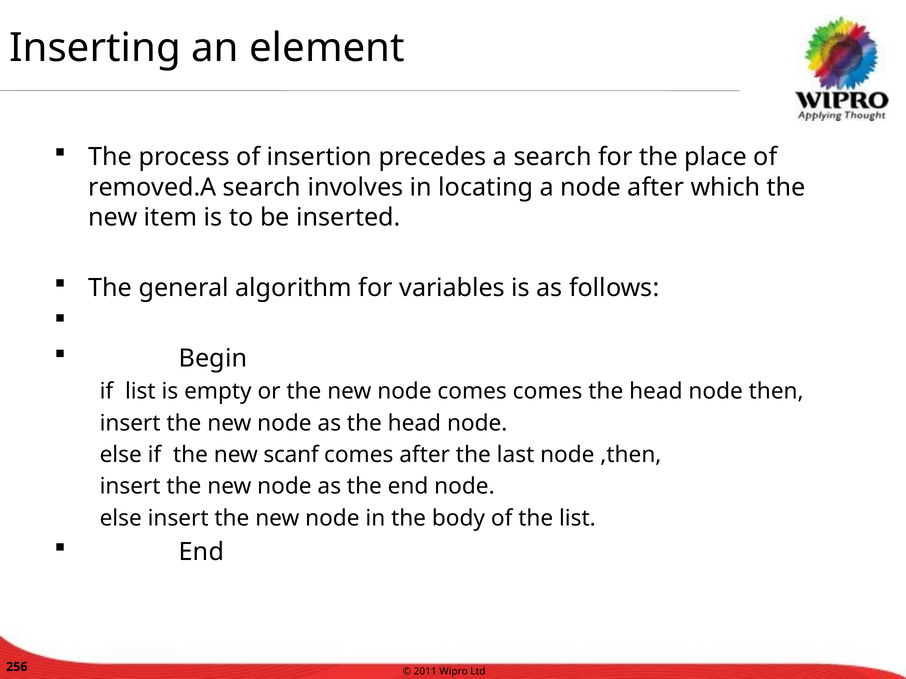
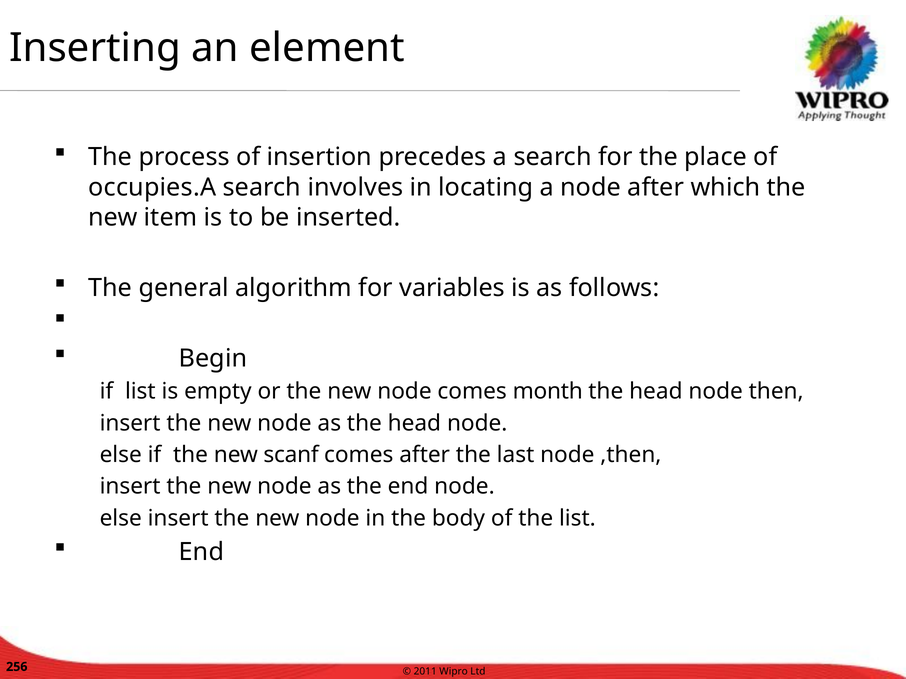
removed.A: removed.A -> occupies.A (152, 188)
comes comes: comes -> month (548, 392)
